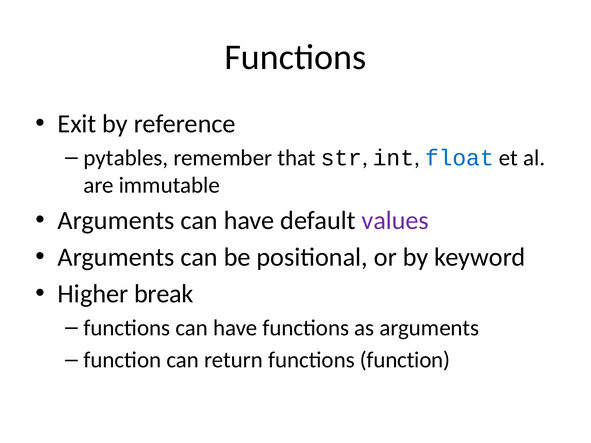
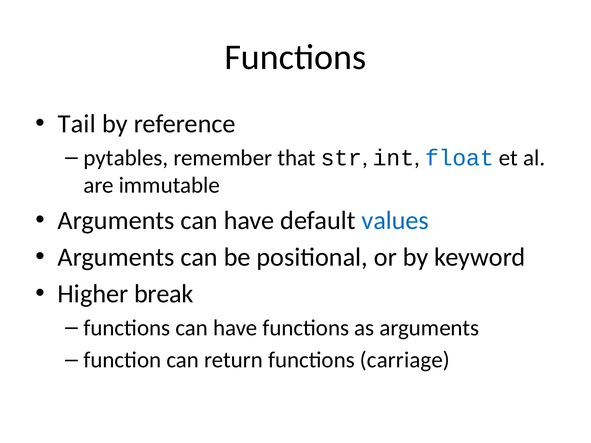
Exit: Exit -> Tail (77, 124)
values colour: purple -> blue (395, 221)
functions function: function -> carriage (405, 360)
